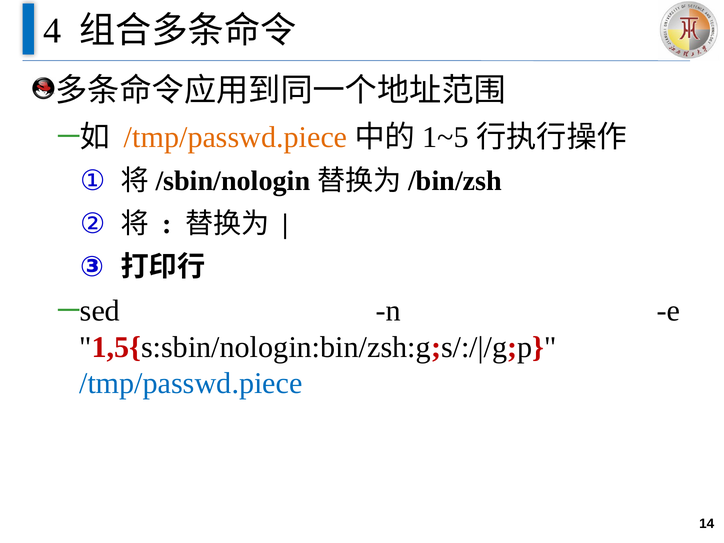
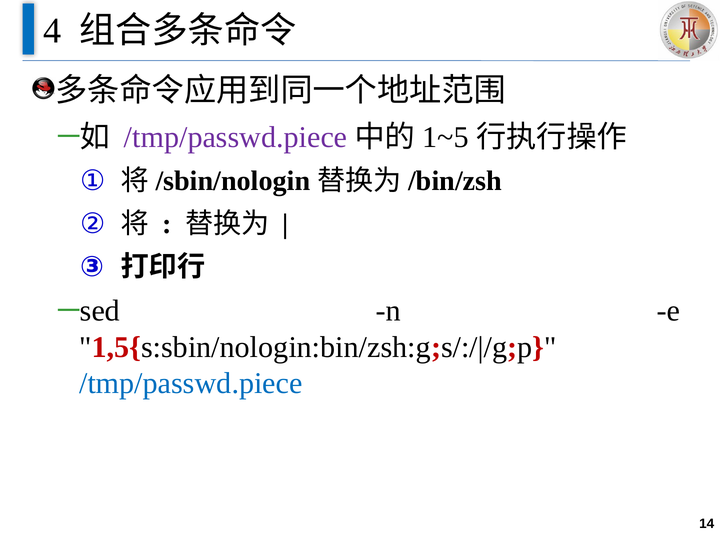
/tmp/passwd.piece colour: orange -> purple (236, 137)
